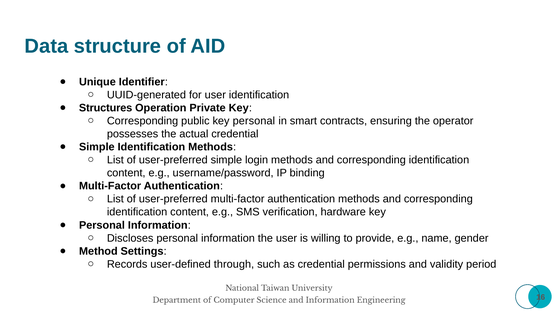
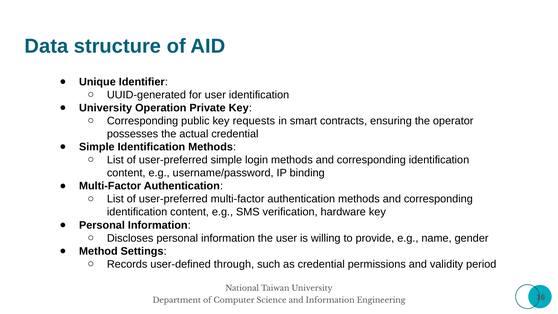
Structures: Structures -> University (106, 108)
key personal: personal -> requests (254, 121)
